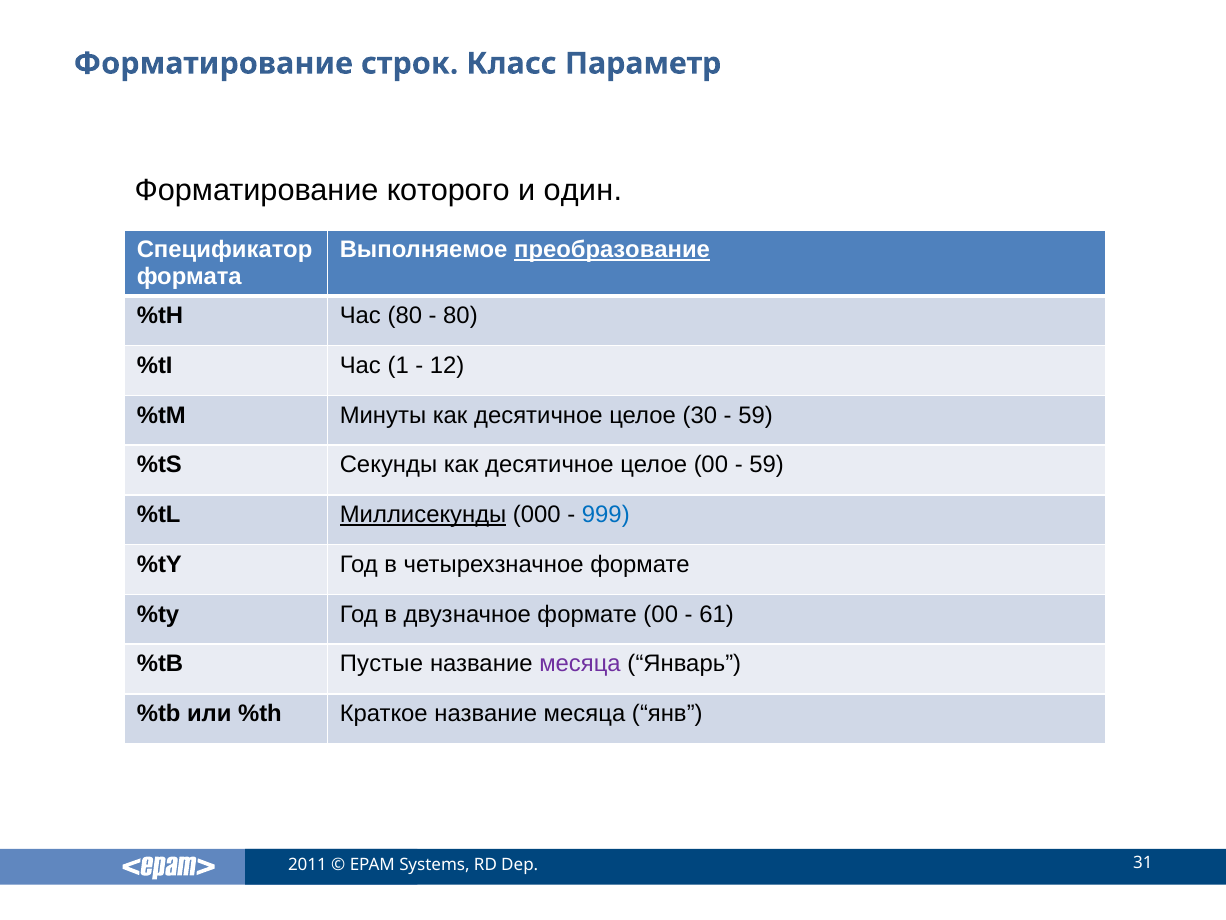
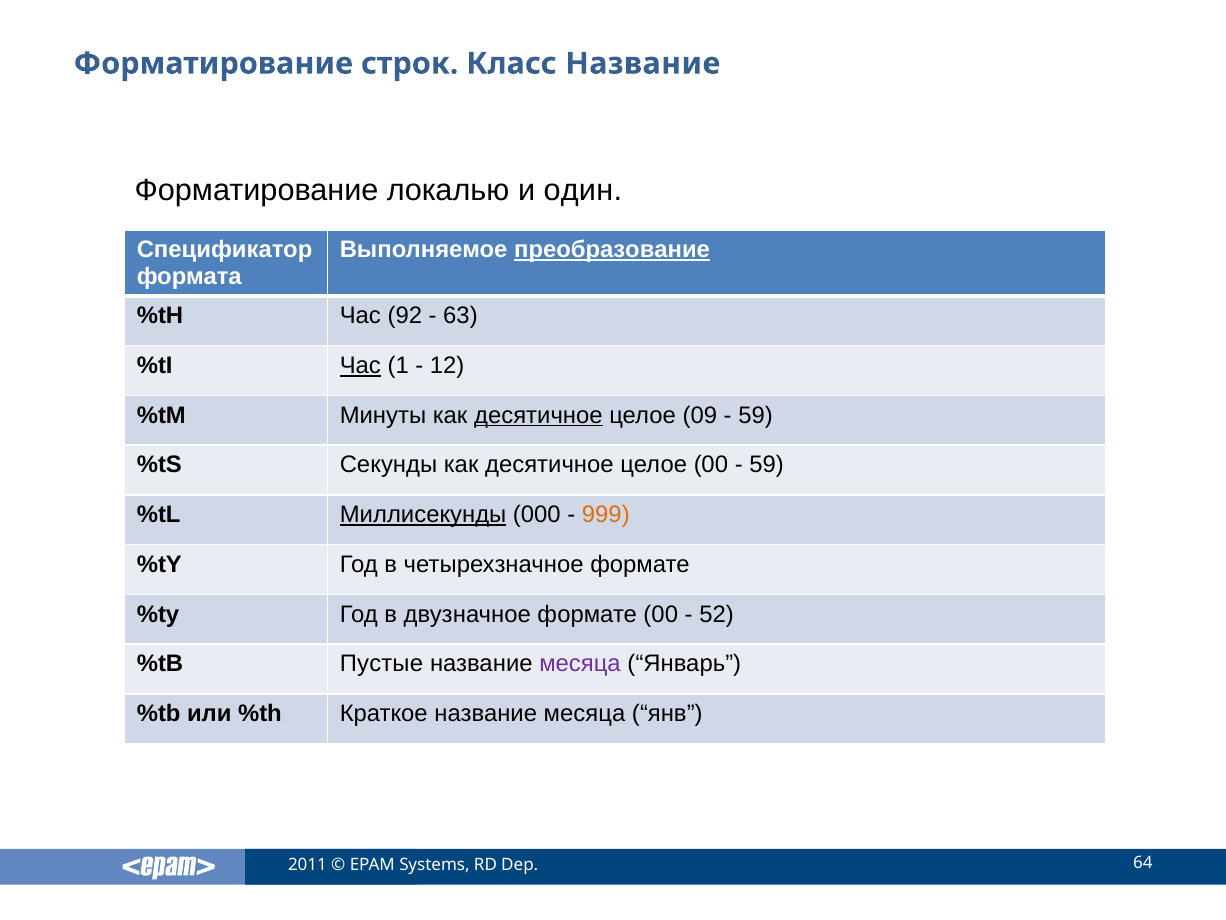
Класс Параметр: Параметр -> Название (643, 63)
которого: которого -> локалью (448, 190)
Час 80: 80 -> 92 (405, 316)
80: 80 -> 63 (460, 316)
Час underline: none -> present (360, 365)
десятичное underline: none -> present (538, 415)
30: 30 -> 09 (700, 415)
999 colour: blue -> orange (606, 515)
61: 61 -> 52 (717, 614)
31: 31 -> 64 (1143, 862)
